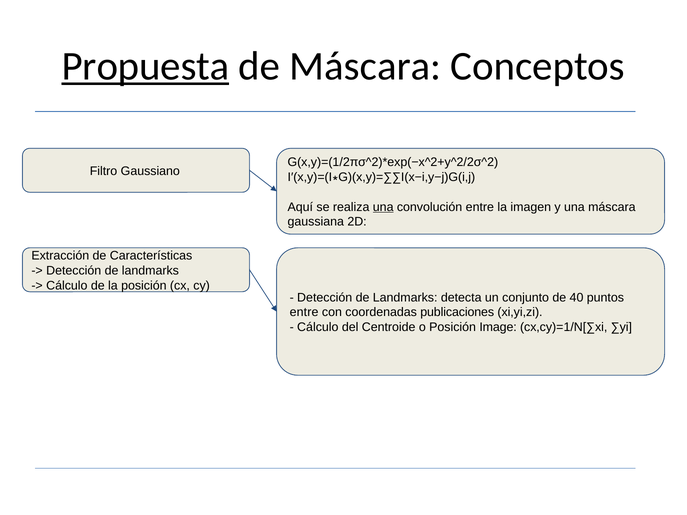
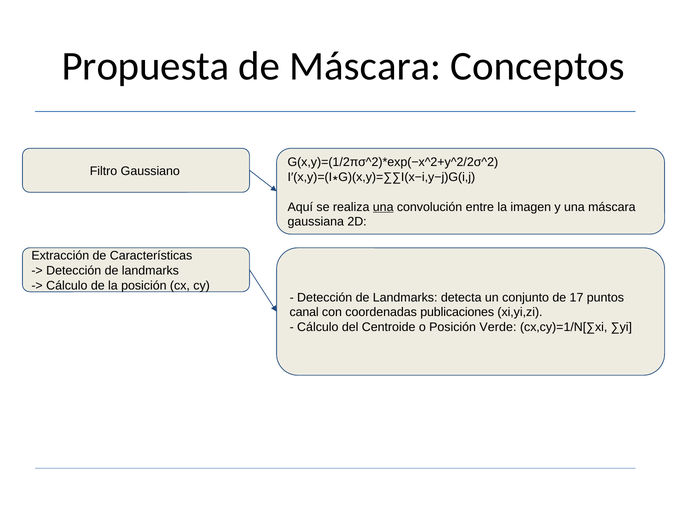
Propuesta underline: present -> none (146, 66)
40: 40 -> 17 (577, 298)
entre: entre -> canal (304, 313)
Image: Image -> Verde (498, 327)
